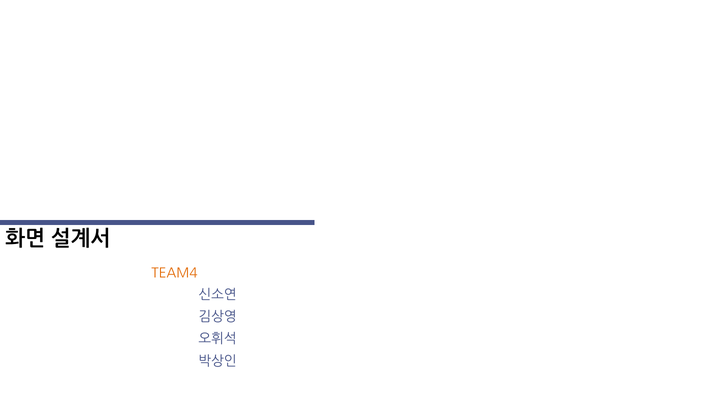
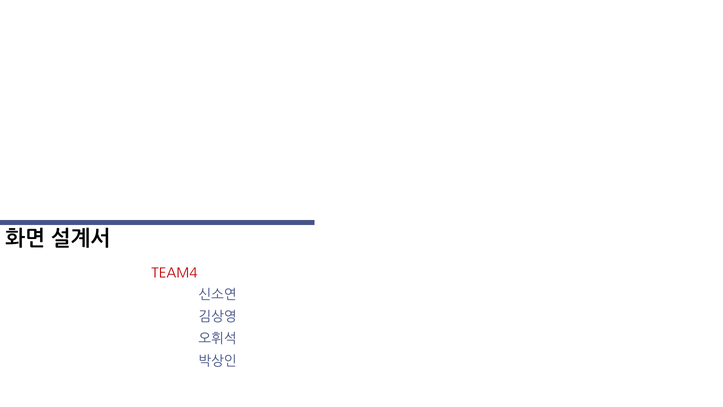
TEAM4 colour: orange -> red (174, 273)
